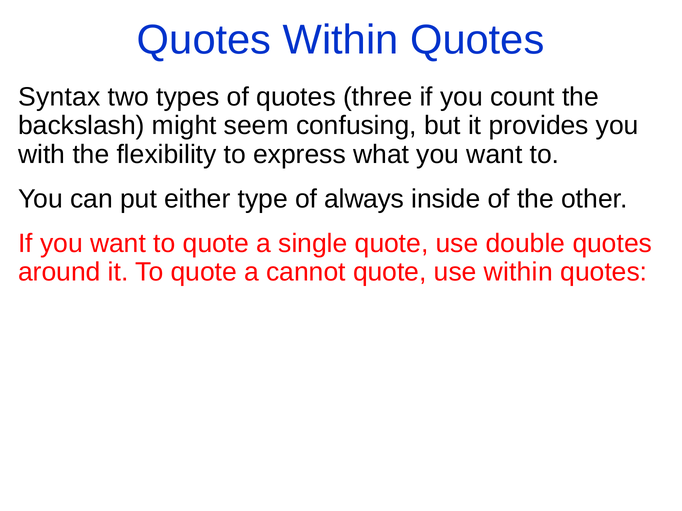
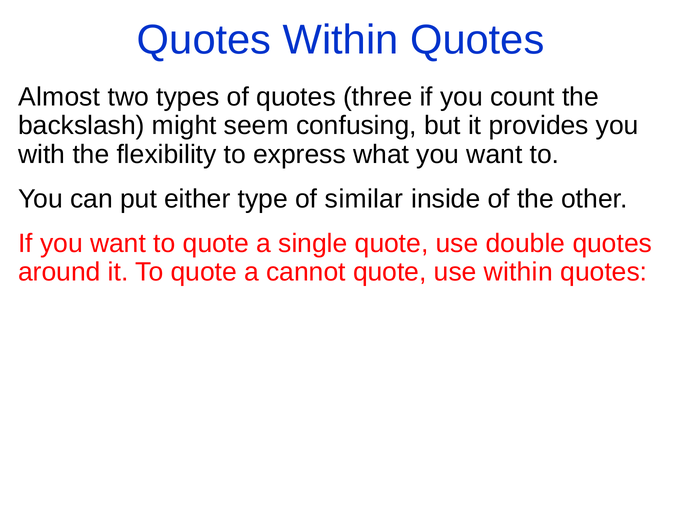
Syntax: Syntax -> Almost (59, 97)
always: always -> similar (364, 199)
